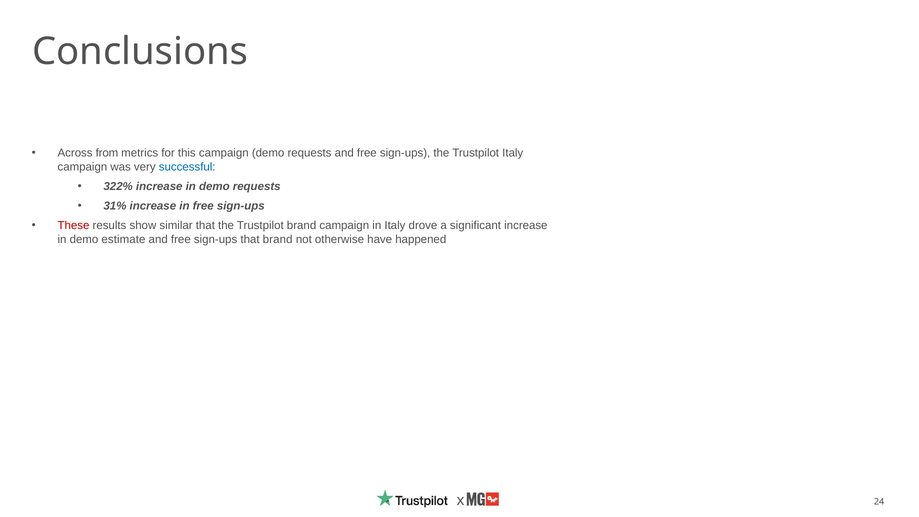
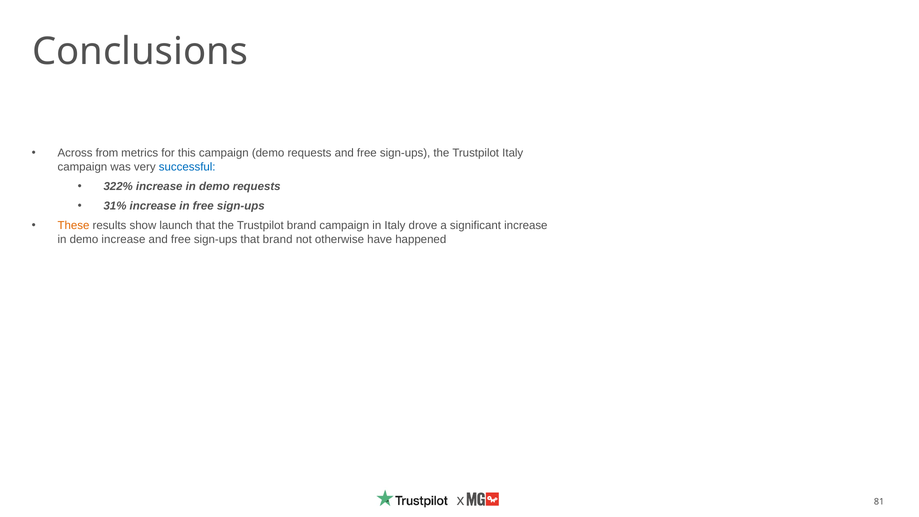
These colour: red -> orange (74, 226)
similar: similar -> launch (176, 226)
demo estimate: estimate -> increase (123, 239)
24: 24 -> 81 (879, 502)
